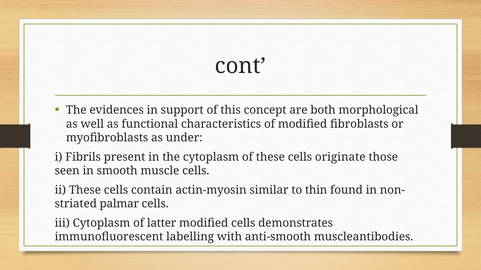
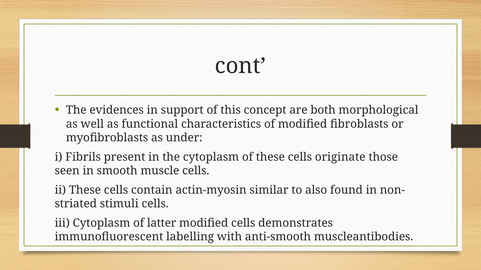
thin: thin -> also (316, 190)
palmar: palmar -> stimuli (119, 204)
